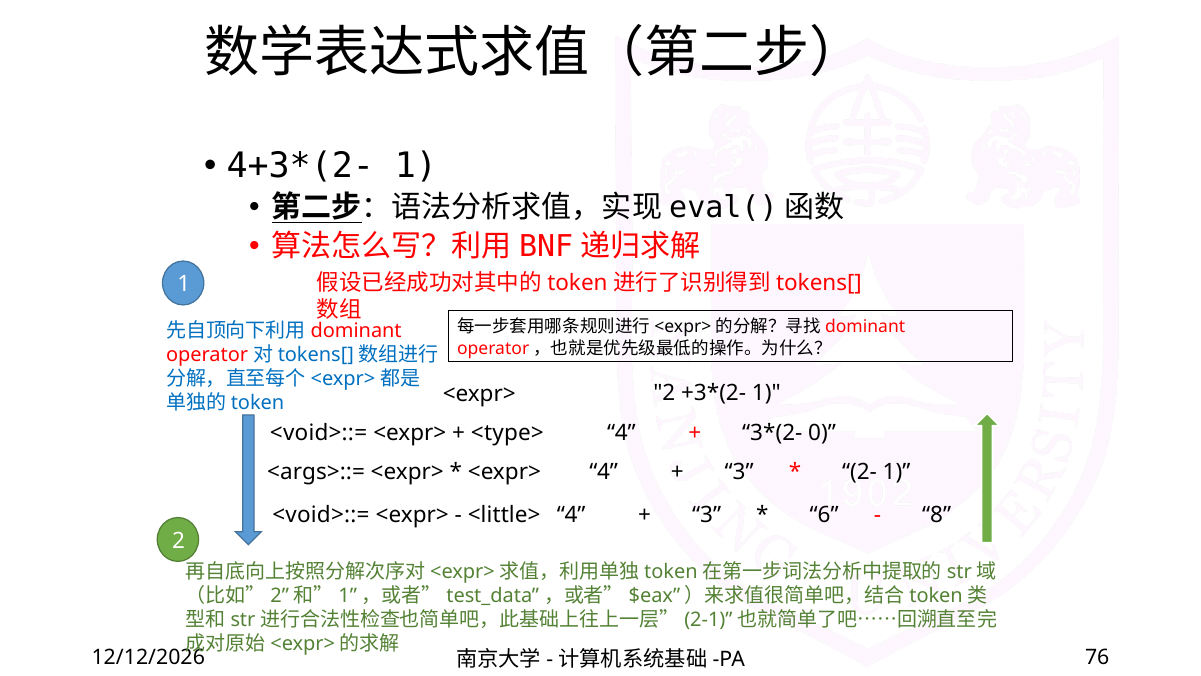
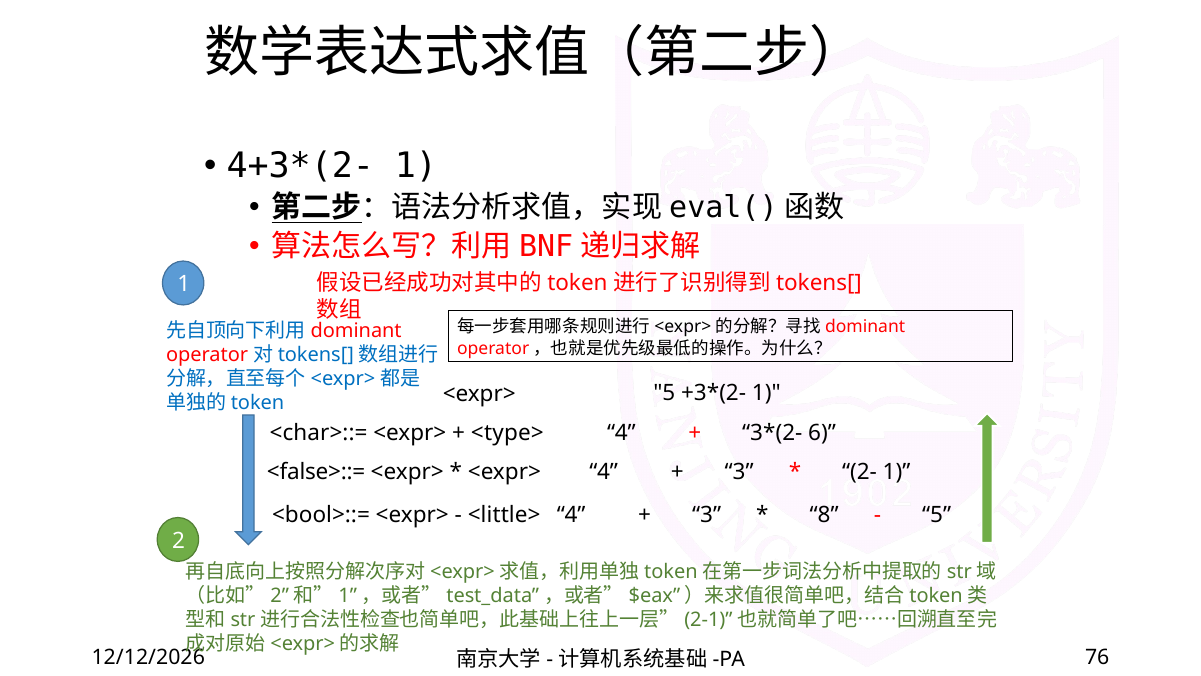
2: 2 -> 5 (664, 393)
<void>::=: <void>::= -> <char>::= (319, 433)
0: 0 -> 6 (822, 433)
<args>::=: <args>::= -> <false>::= (316, 472)
<void>::=: <void>::= -> <bool>::= (321, 515)
6: 6 -> 8 (824, 515)
8: 8 -> 5 (937, 515)
